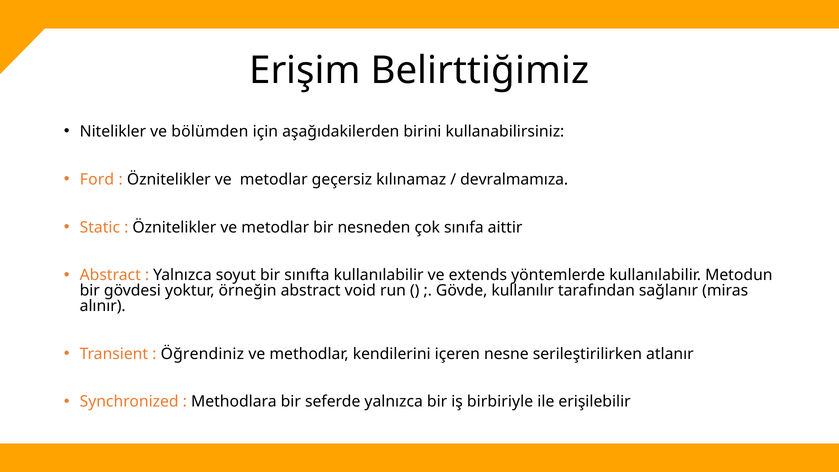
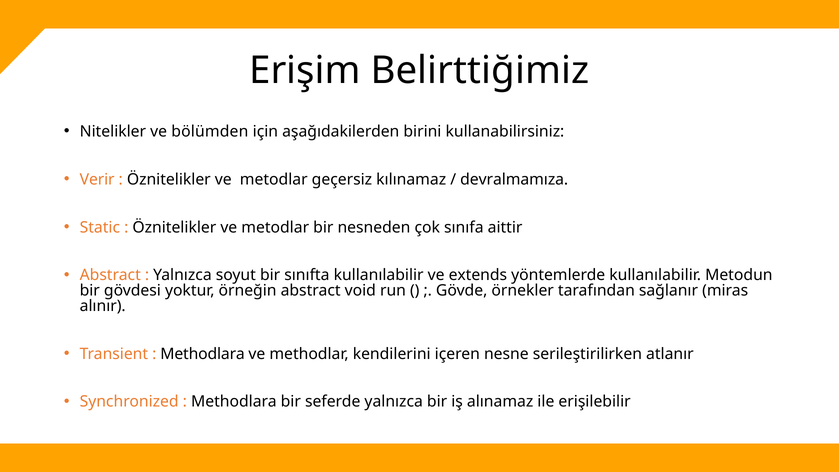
Ford: Ford -> Verir (97, 179)
kullanılır: kullanılır -> örnekler (523, 291)
Öğrendiniz: Öğrendiniz -> Methodlara (203, 354)
birbiriyle: birbiriyle -> alınamaz (500, 402)
